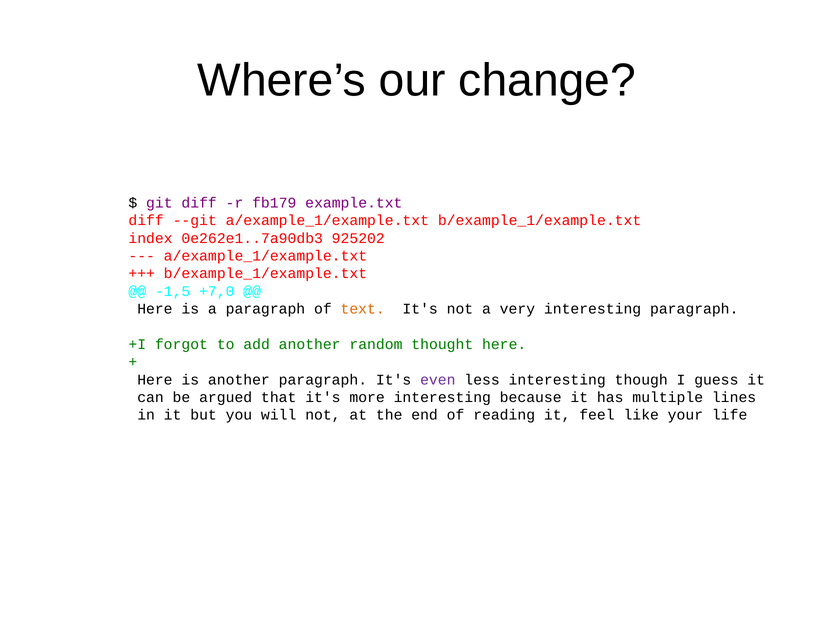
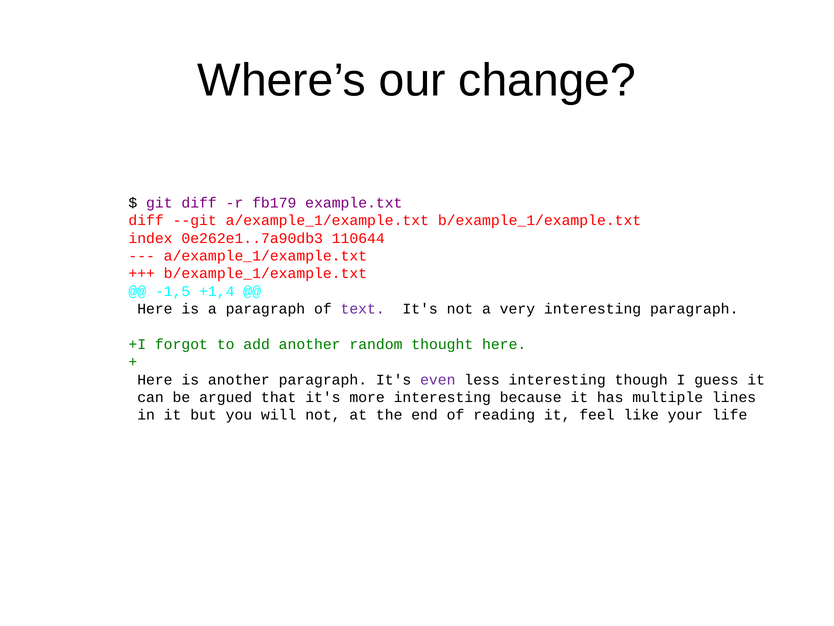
925202: 925202 -> 110644 (358, 238)
+7,0: +7,0 -> +1,4 (217, 291)
text colour: orange -> purple (363, 309)
